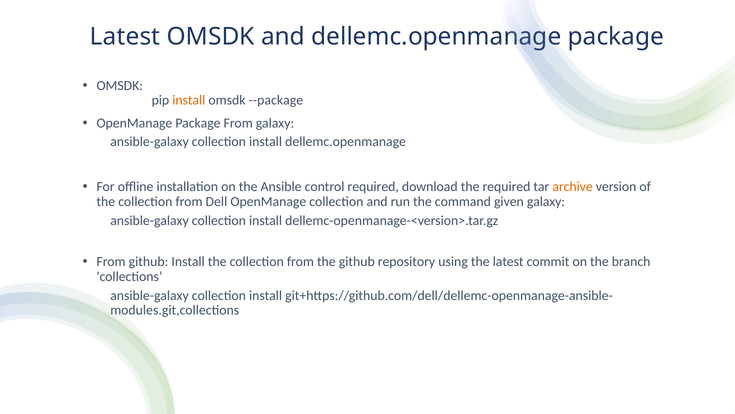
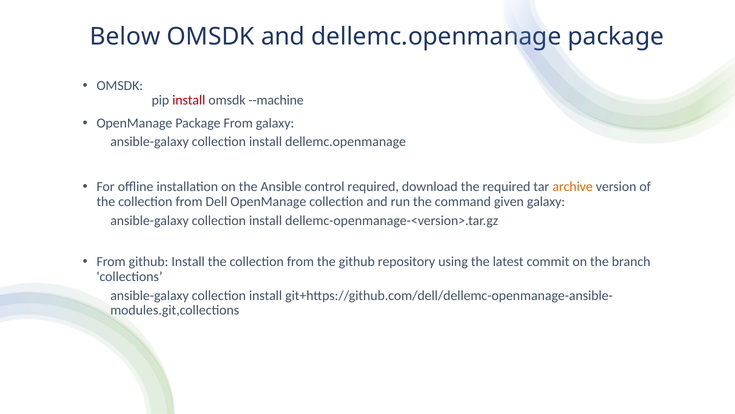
Latest: Latest -> Below (125, 37)
install colour: orange -> red (189, 100)
--package: --package -> --machine (276, 100)
